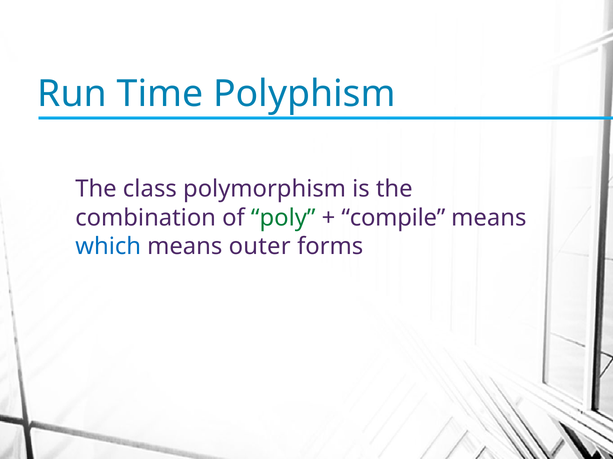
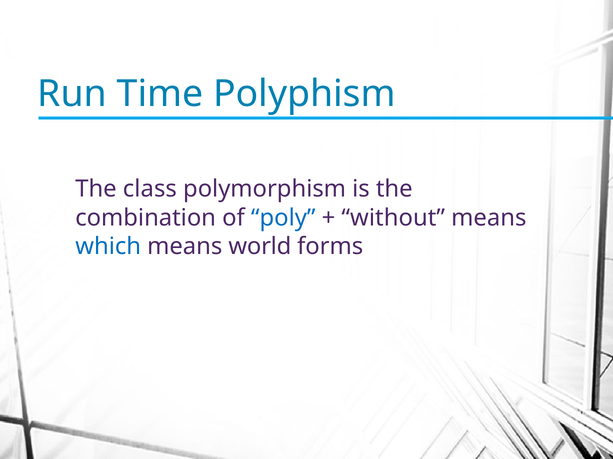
poly colour: green -> blue (283, 218)
compile: compile -> without (393, 218)
outer: outer -> world (260, 247)
